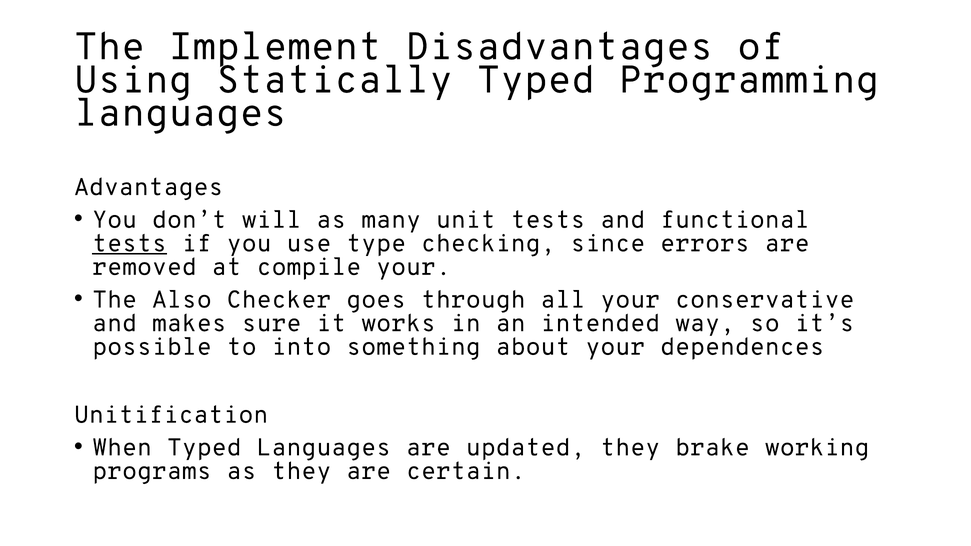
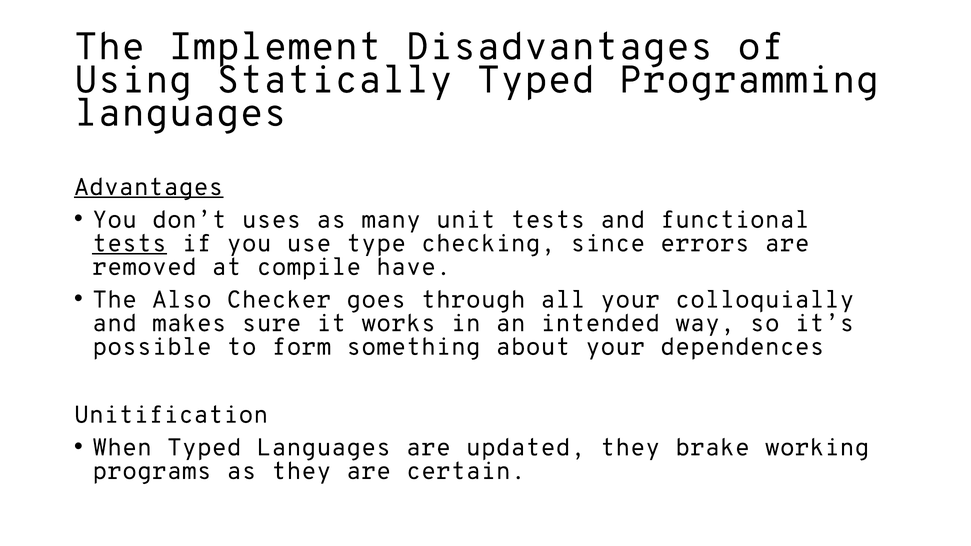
Advantages underline: none -> present (149, 187)
will: will -> uses (272, 220)
compile your: your -> have (414, 267)
conservative: conservative -> colloquially (765, 300)
into: into -> form (301, 347)
